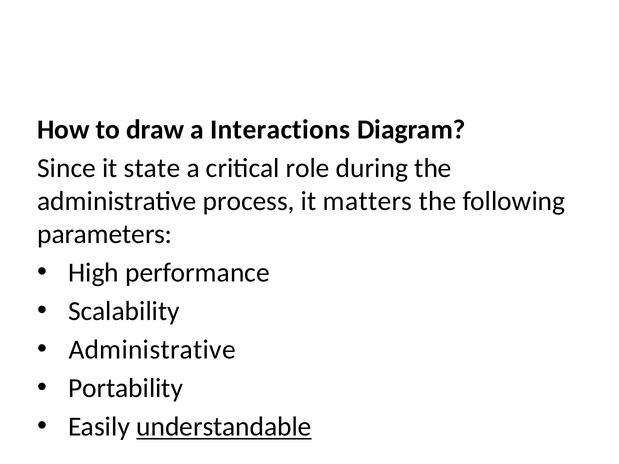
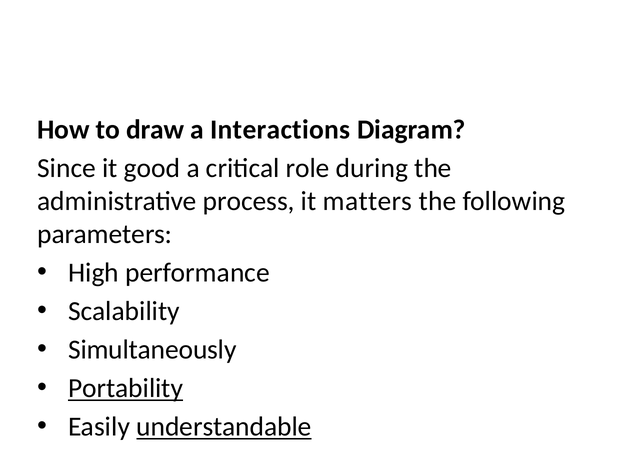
state: state -> good (152, 168)
Administrative: Administrative -> Simultaneously (152, 350)
Portability underline: none -> present (126, 389)
